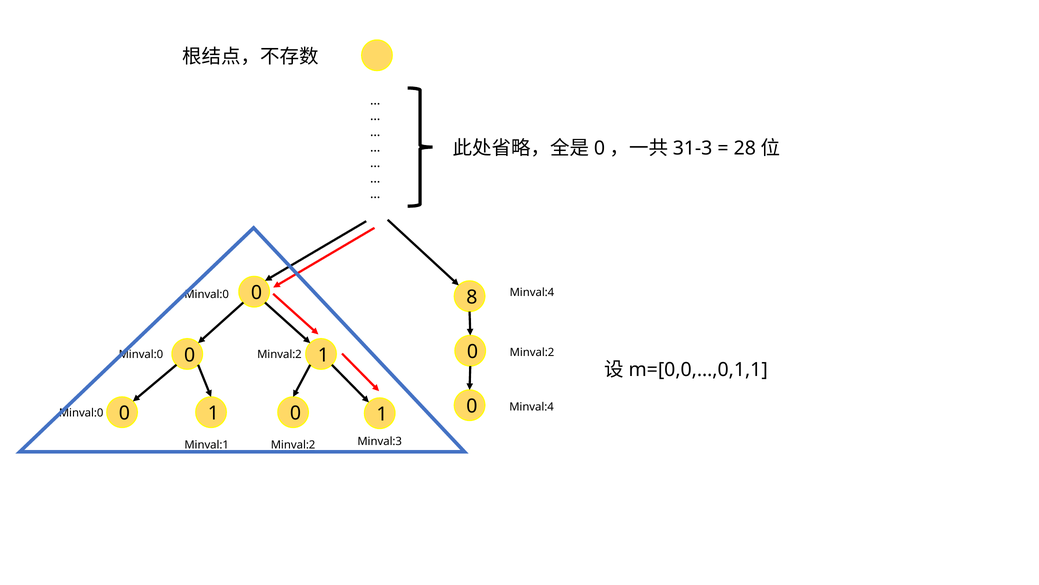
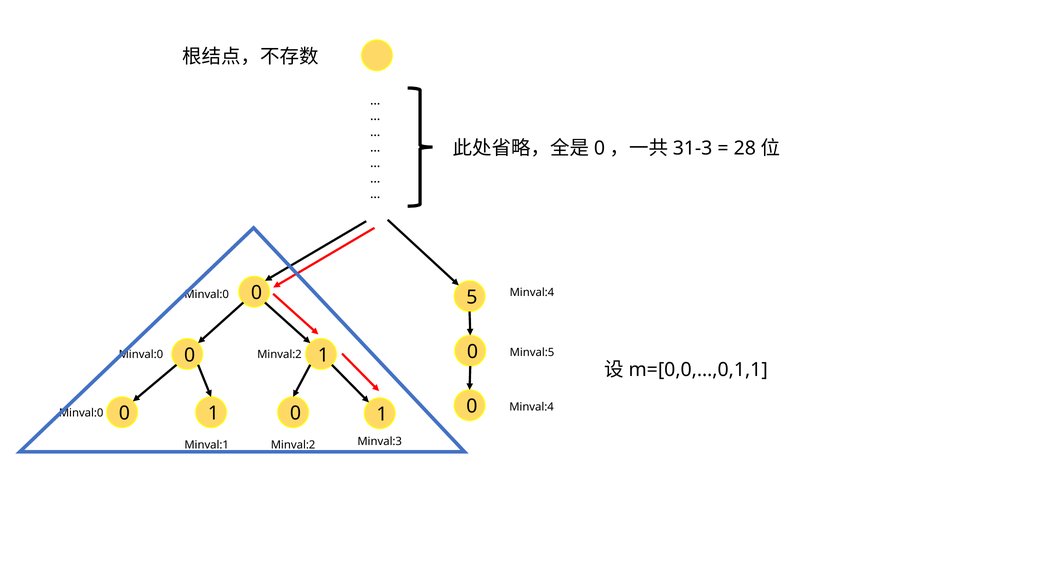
8: 8 -> 5 (472, 297)
Minval:2: Minval:2 -> Minval:5 (532, 352)
